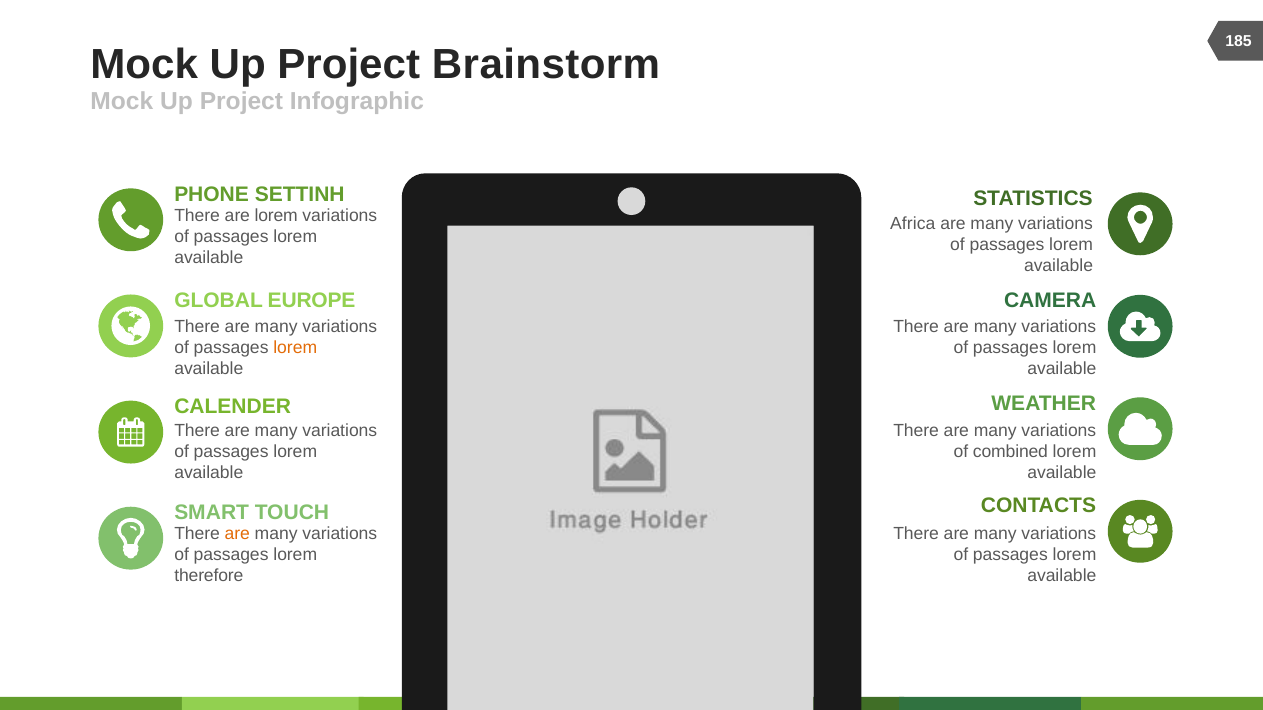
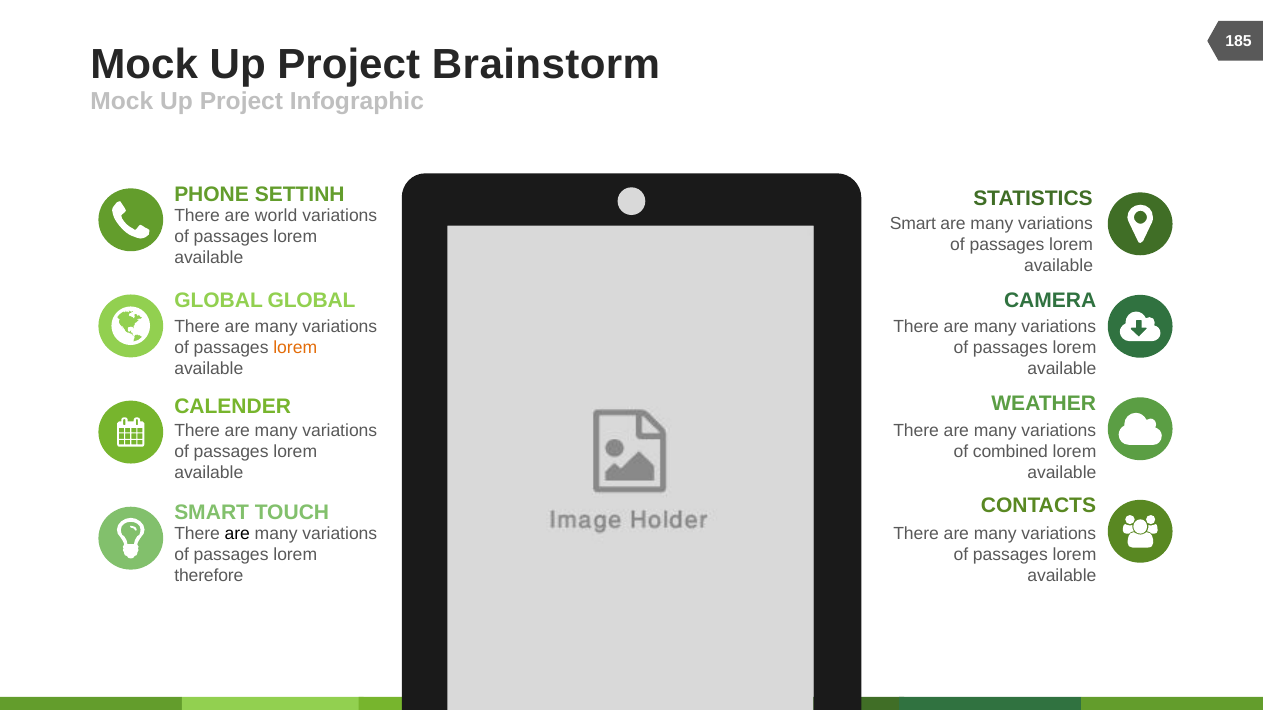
are lorem: lorem -> world (276, 216)
Africa: Africa -> Smart (913, 224)
GLOBAL EUROPE: EUROPE -> GLOBAL (312, 300)
are colour: orange -> black (237, 534)
